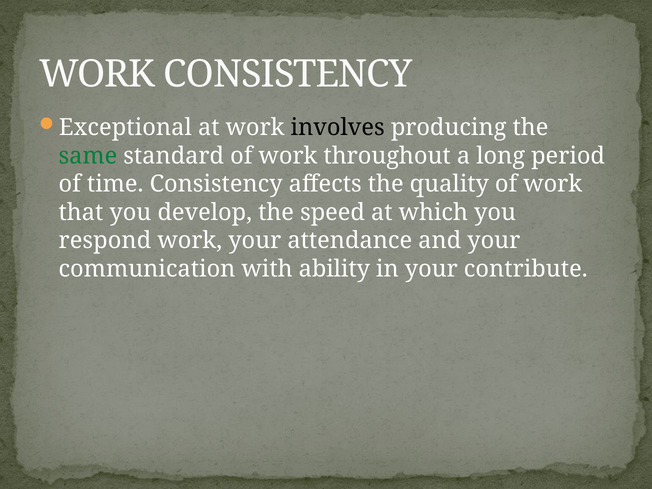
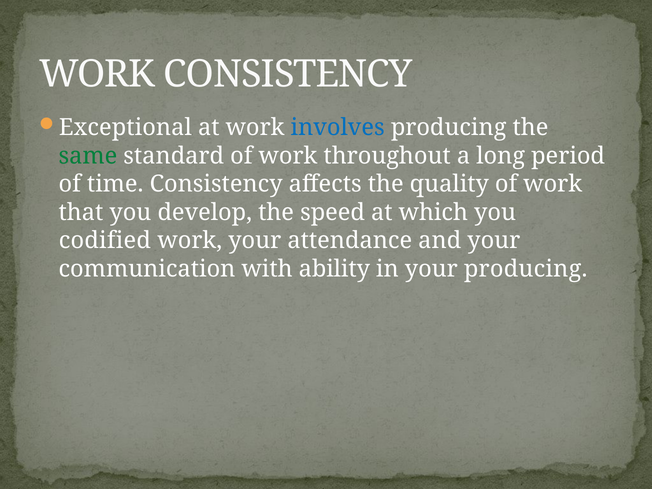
involves colour: black -> blue (338, 128)
respond: respond -> codified (105, 241)
your contribute: contribute -> producing (526, 269)
